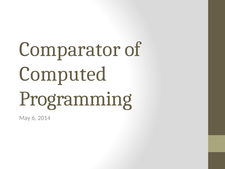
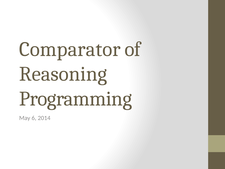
Computed: Computed -> Reasoning (63, 74)
